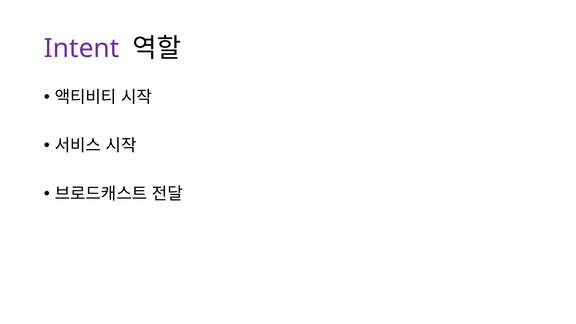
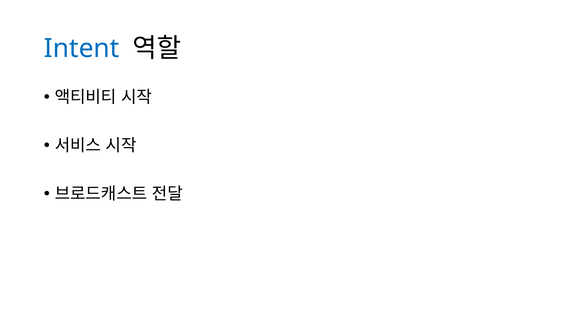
Intent colour: purple -> blue (82, 48)
